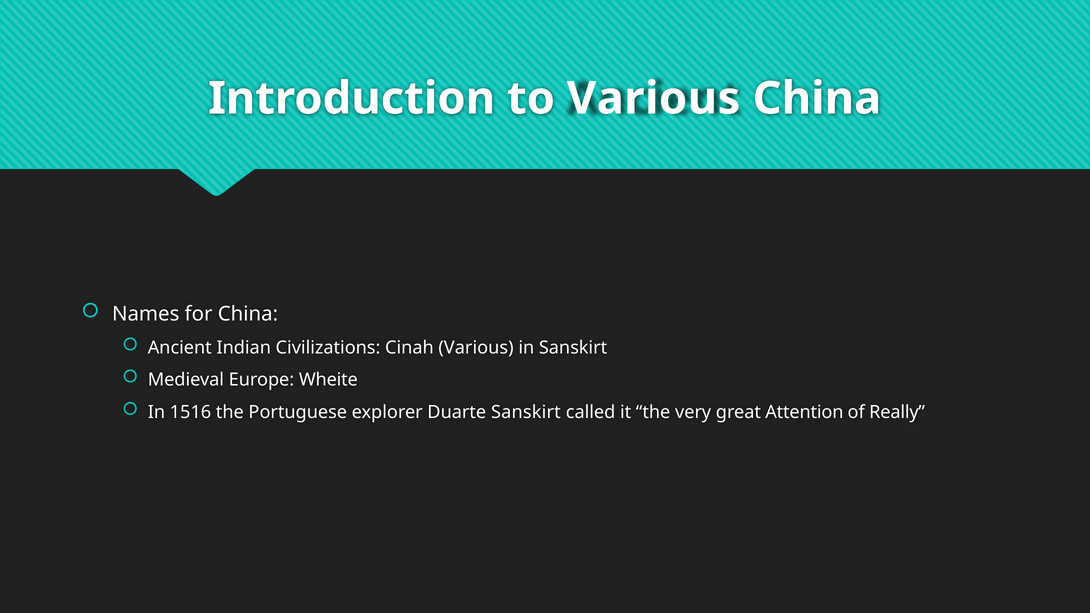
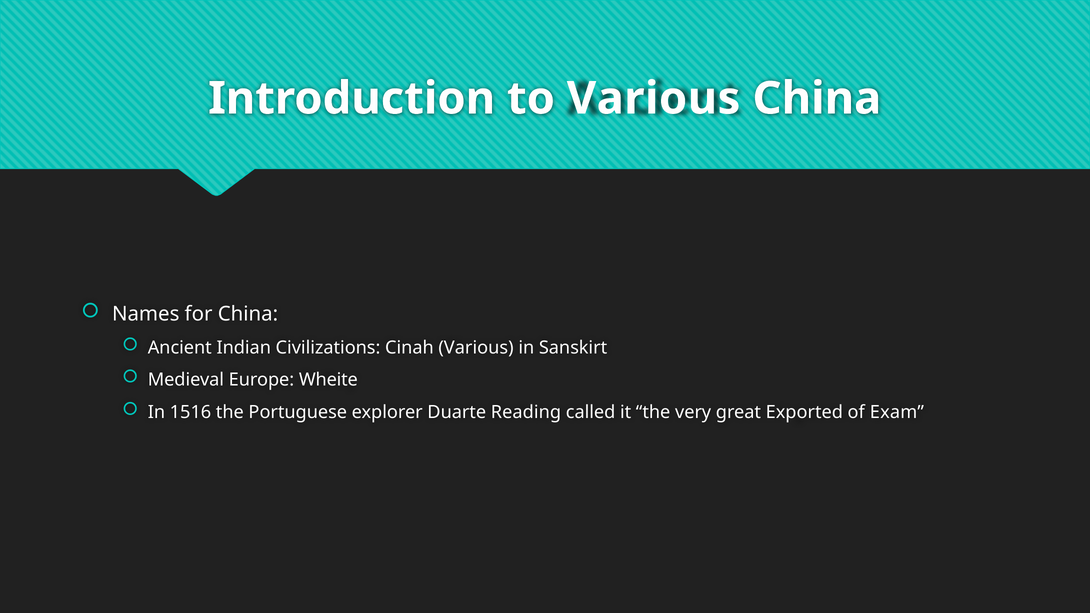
Duarte Sanskirt: Sanskirt -> Reading (526, 412)
Attention: Attention -> Exported (804, 412)
Really: Really -> Exam (897, 412)
